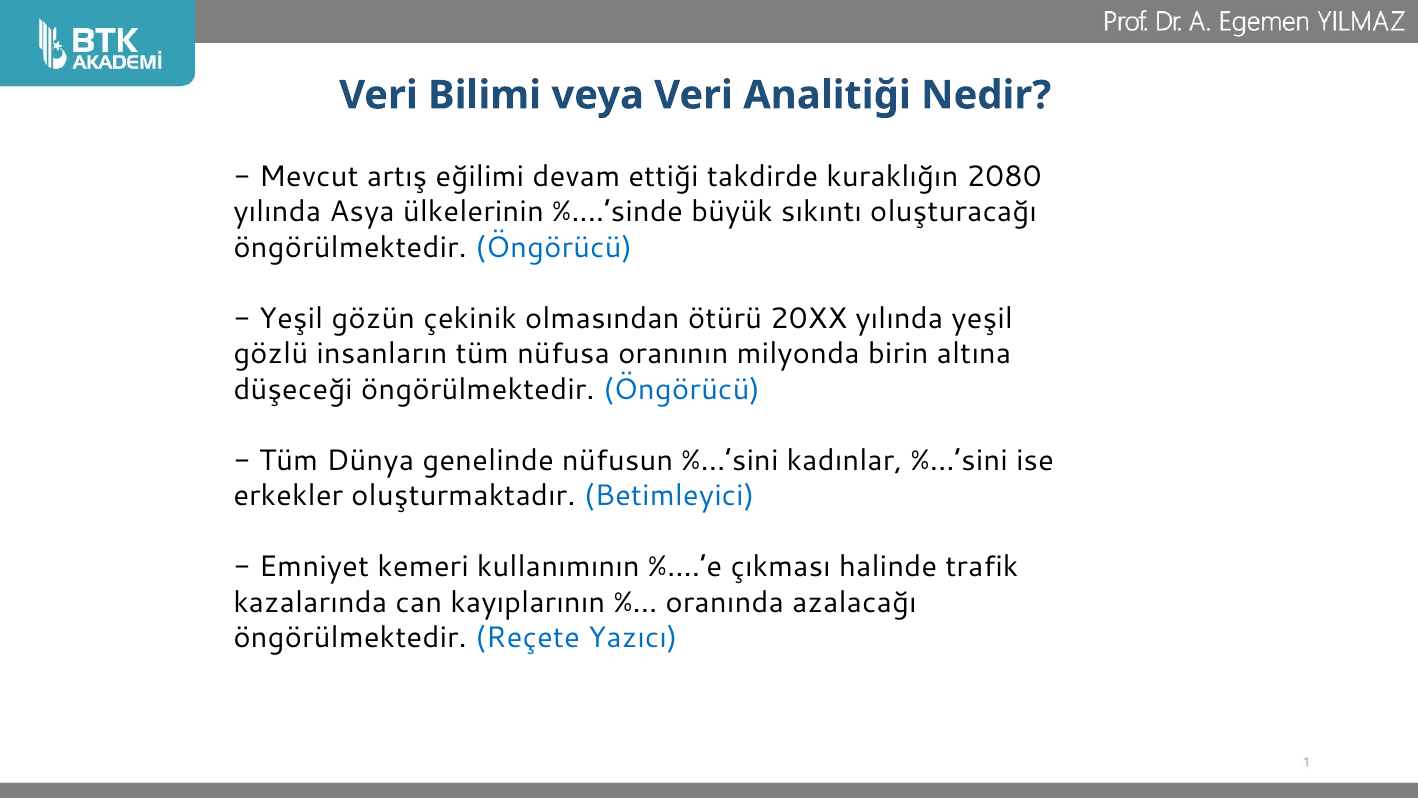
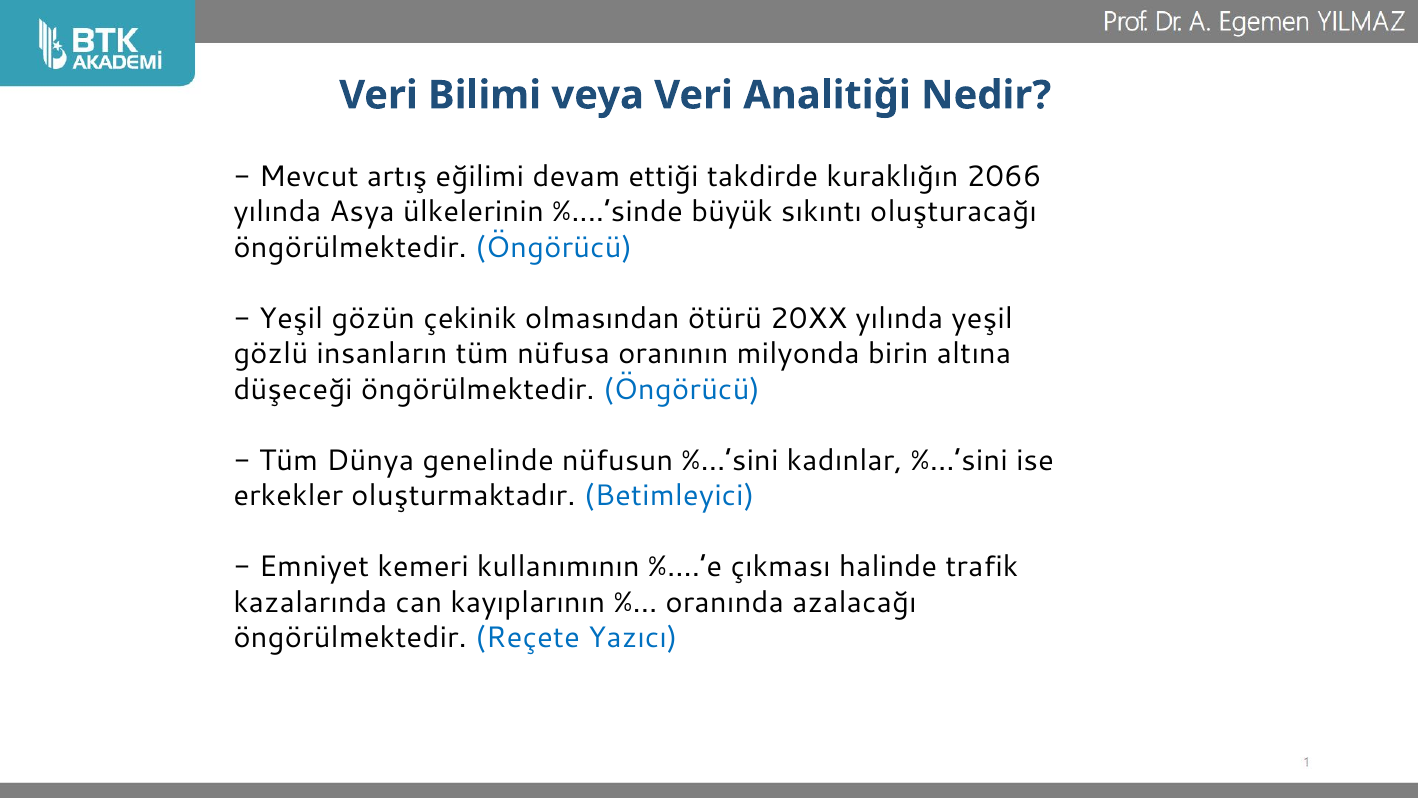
2080: 2080 -> 2066 (1004, 176)
